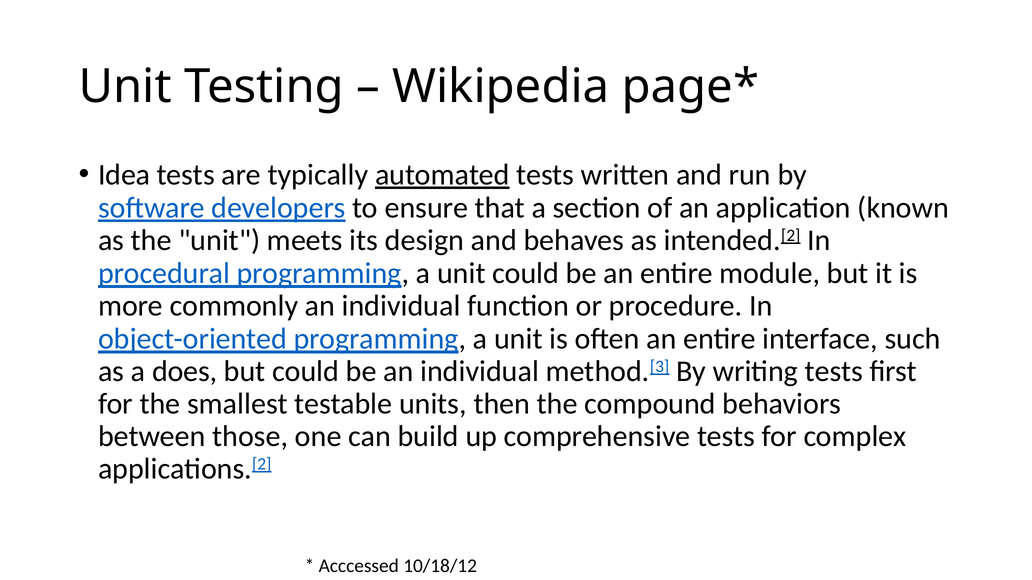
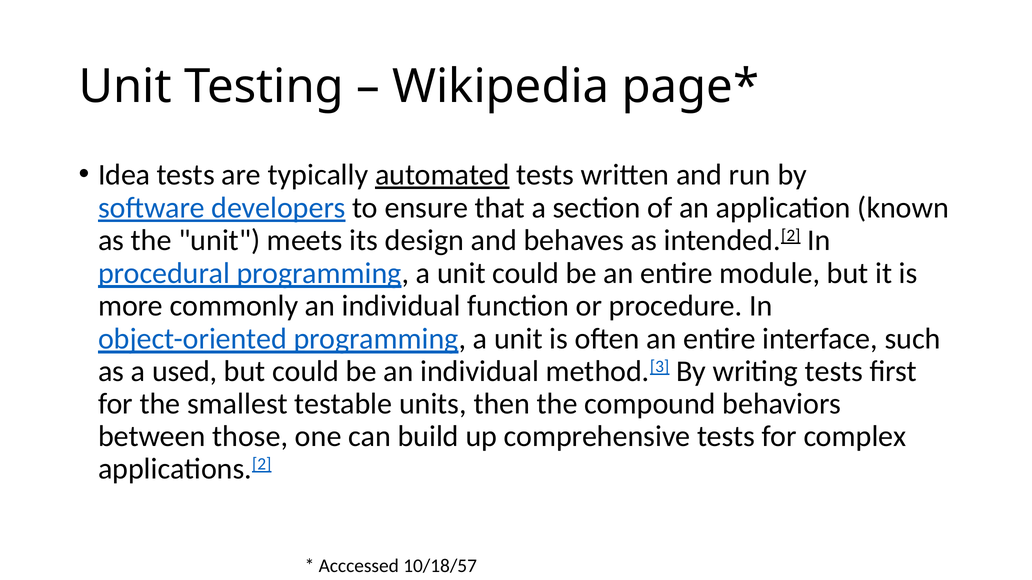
does: does -> used (185, 372)
10/18/12: 10/18/12 -> 10/18/57 (440, 566)
